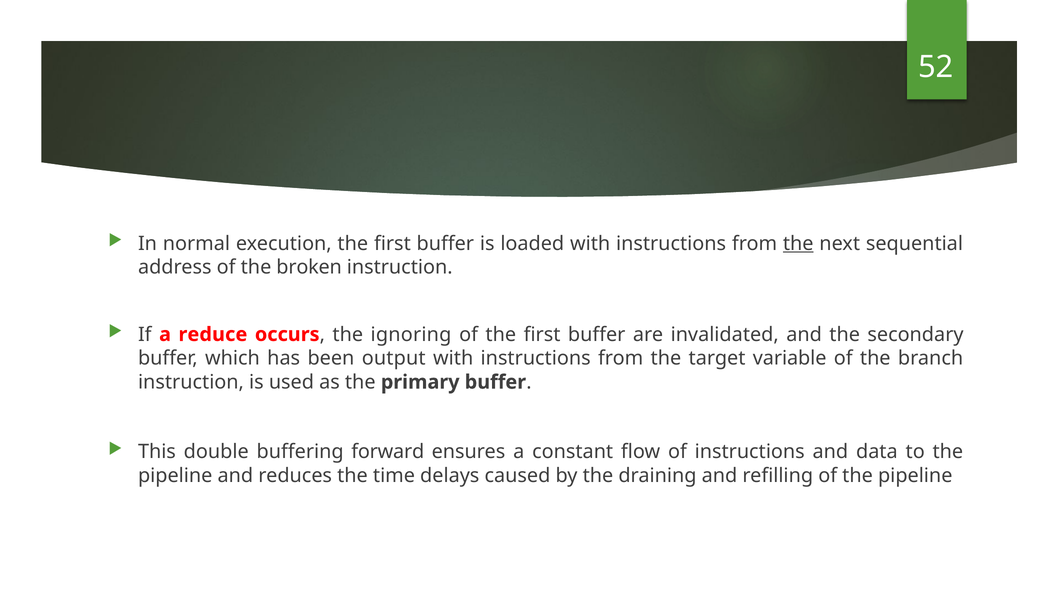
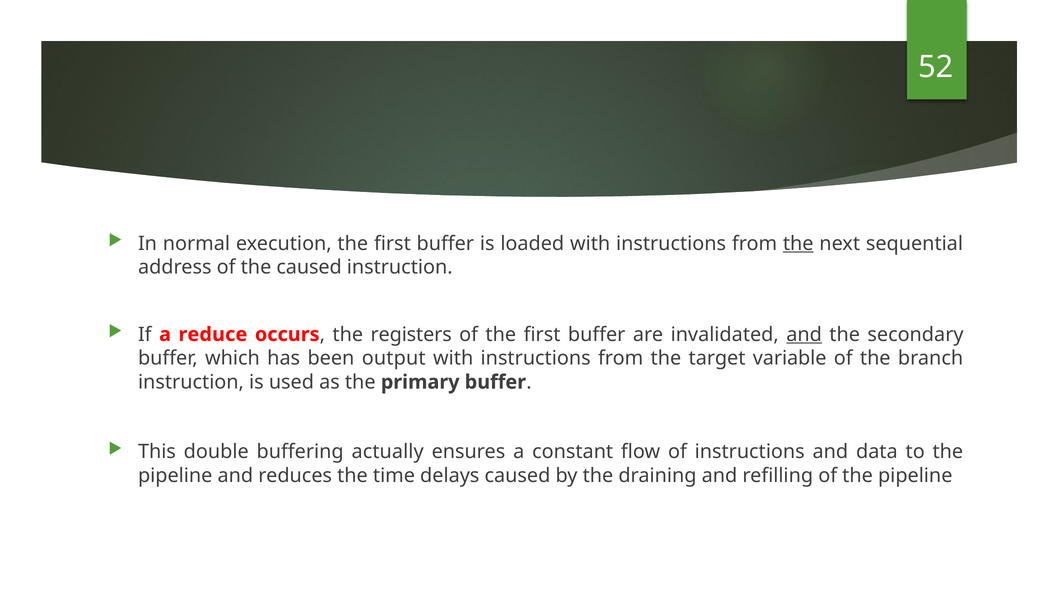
the broken: broken -> caused (309, 267)
ignoring: ignoring -> registers (411, 334)
and underline: none -> present (804, 334)
forward: forward -> actually (388, 452)
